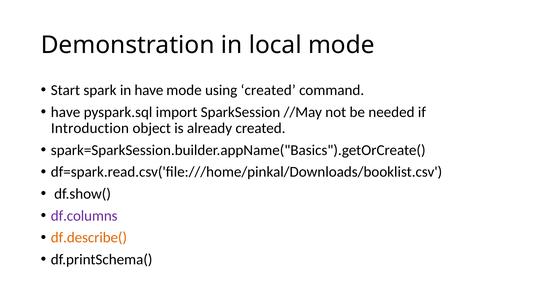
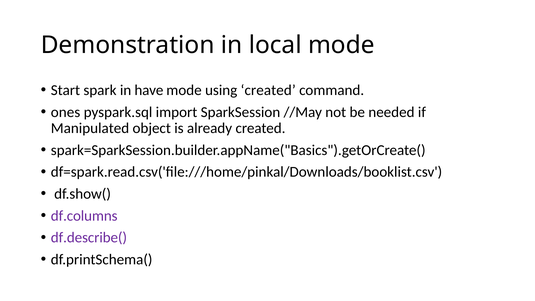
have: have -> ones (66, 112)
Introduction: Introduction -> Manipulated (90, 128)
df.describe( colour: orange -> purple (89, 238)
